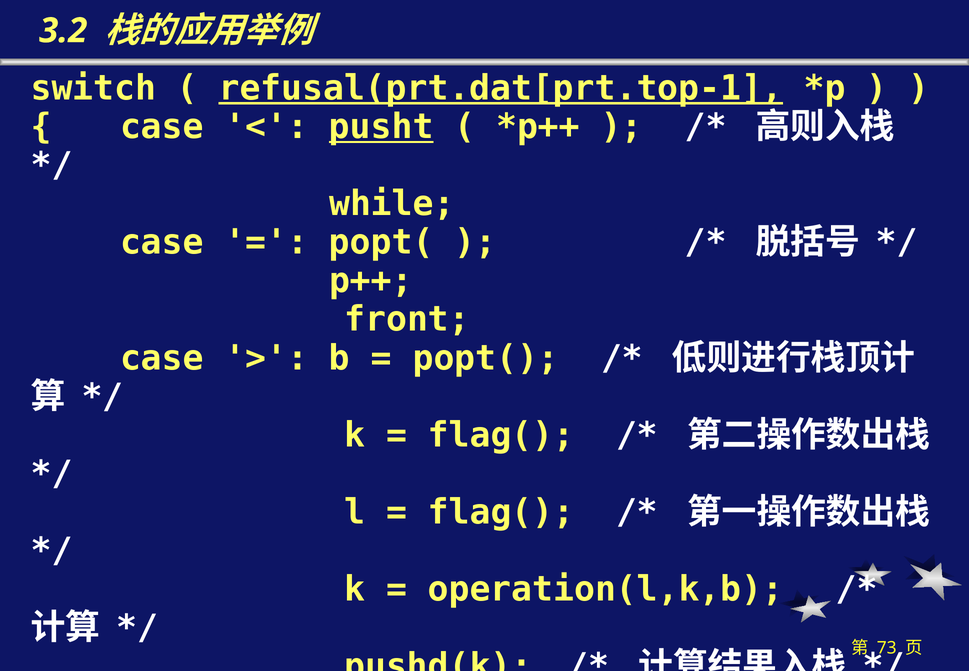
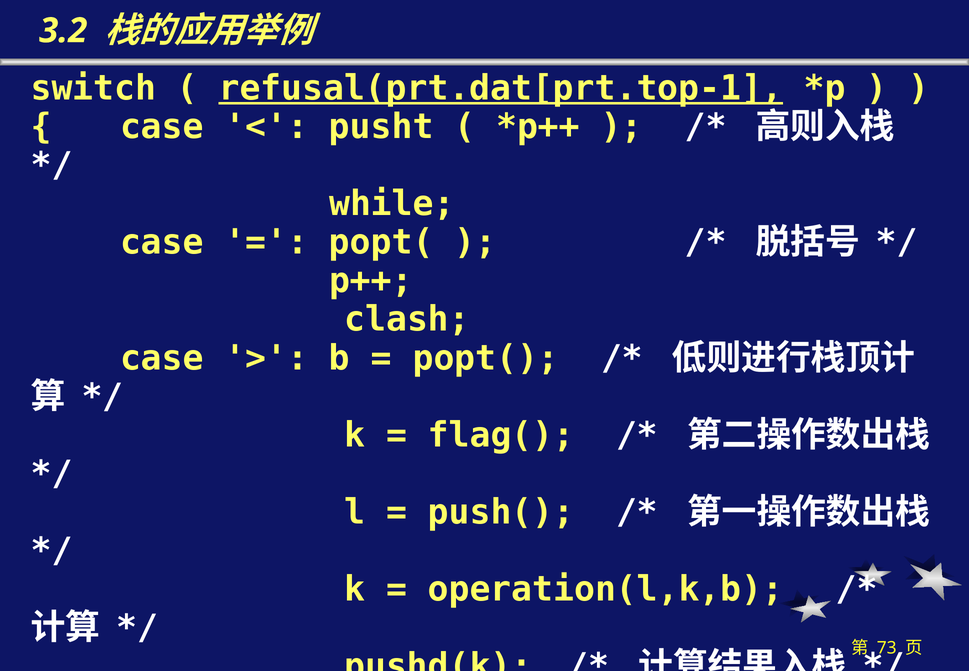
pusht underline: present -> none (381, 127)
front: front -> clash (407, 319)
flag(: flag( -> push( (501, 512)
